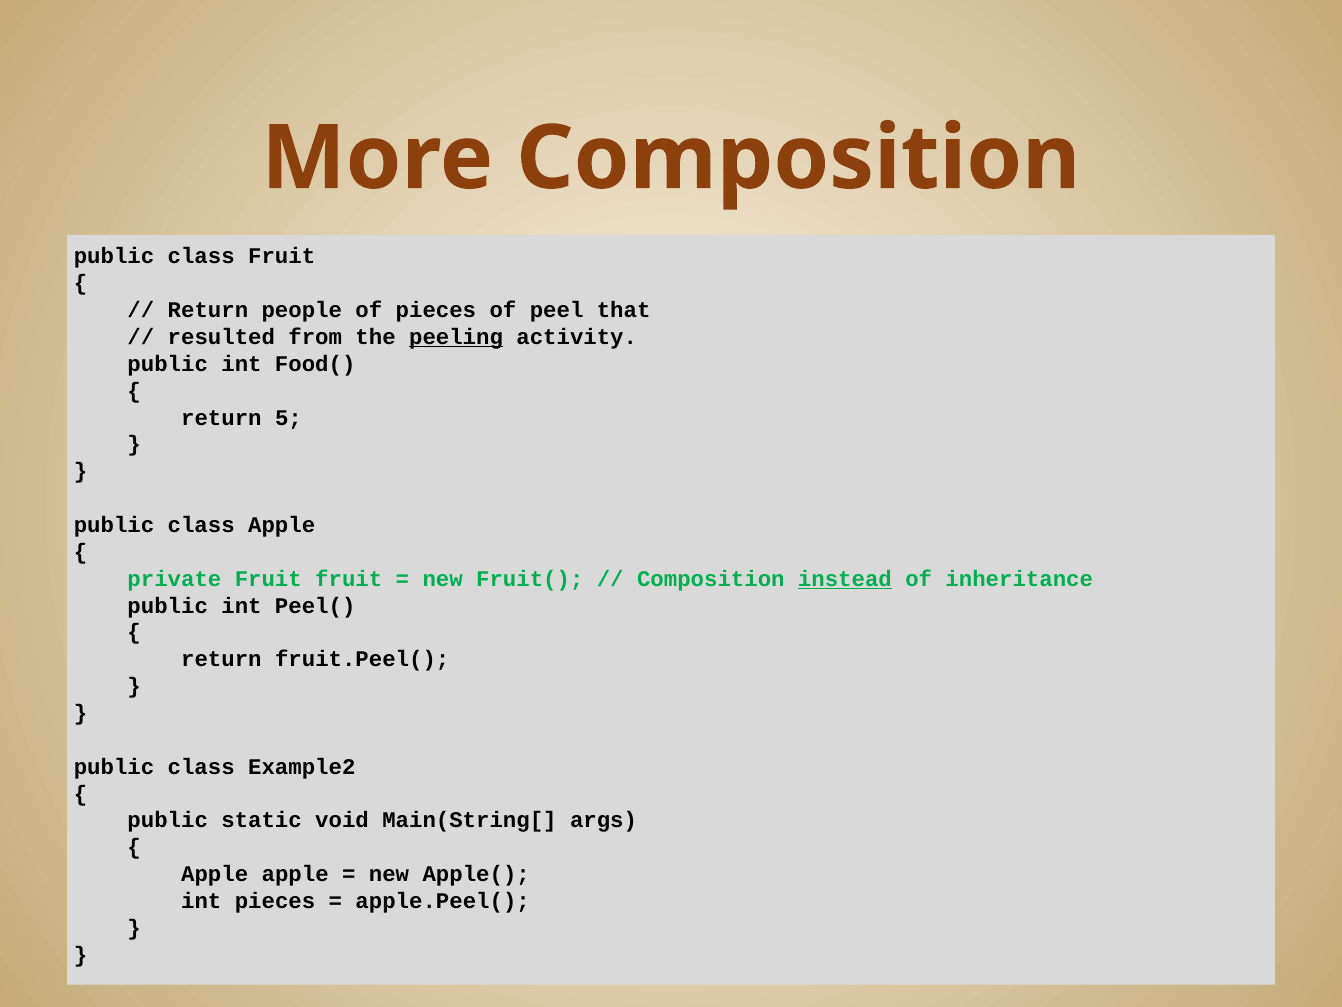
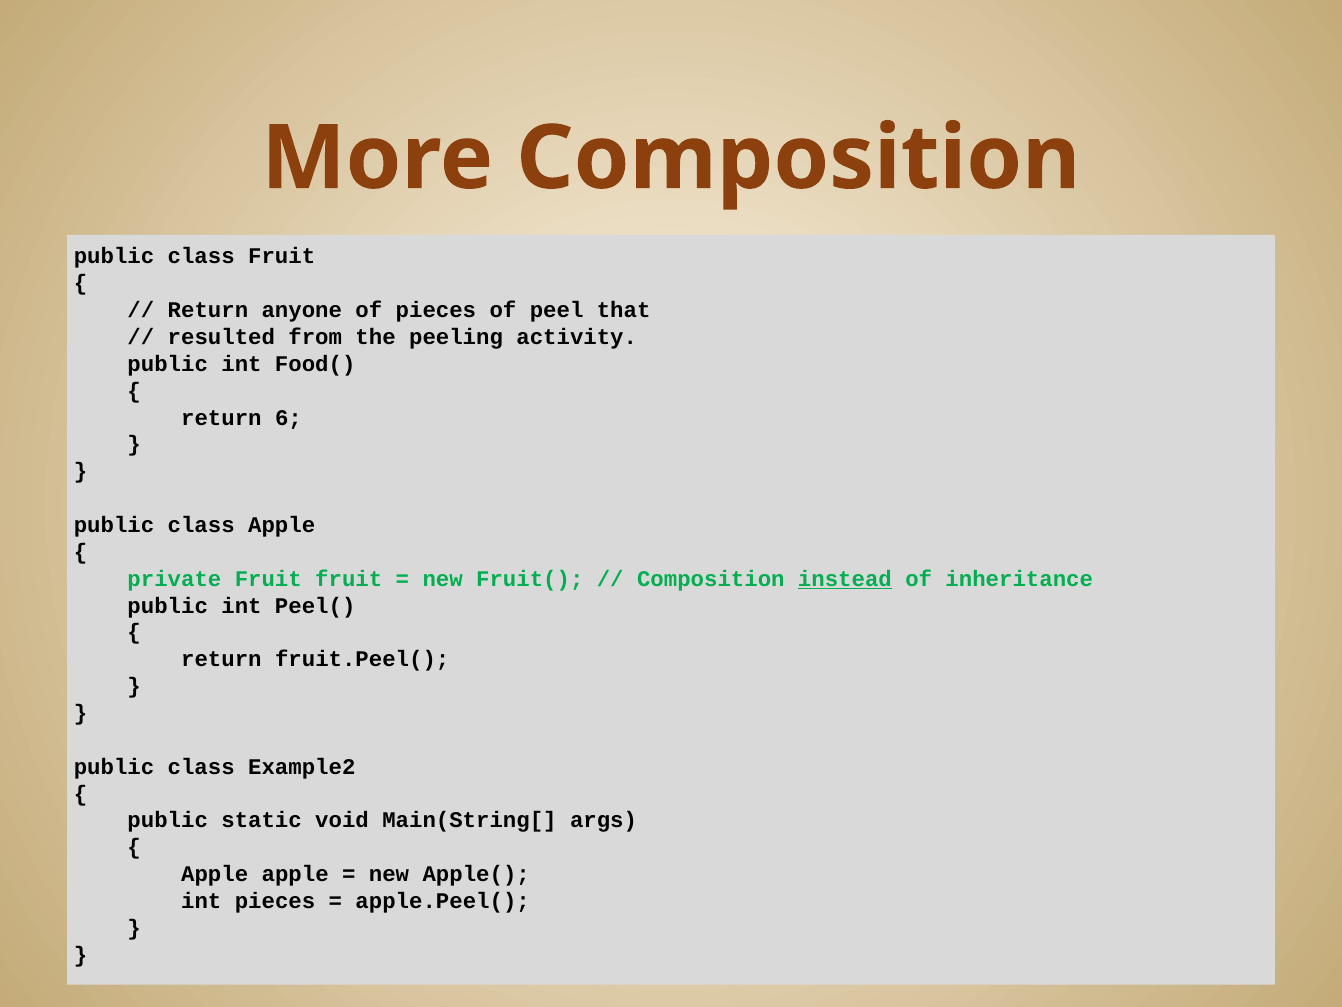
people: people -> anyone (302, 310)
peeling underline: present -> none (456, 337)
5: 5 -> 6 (288, 417)
